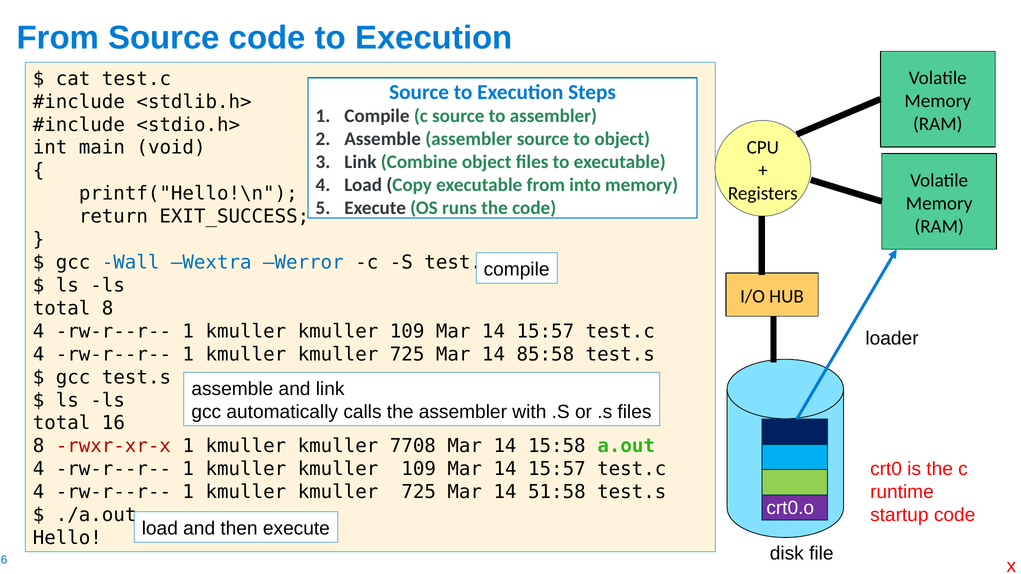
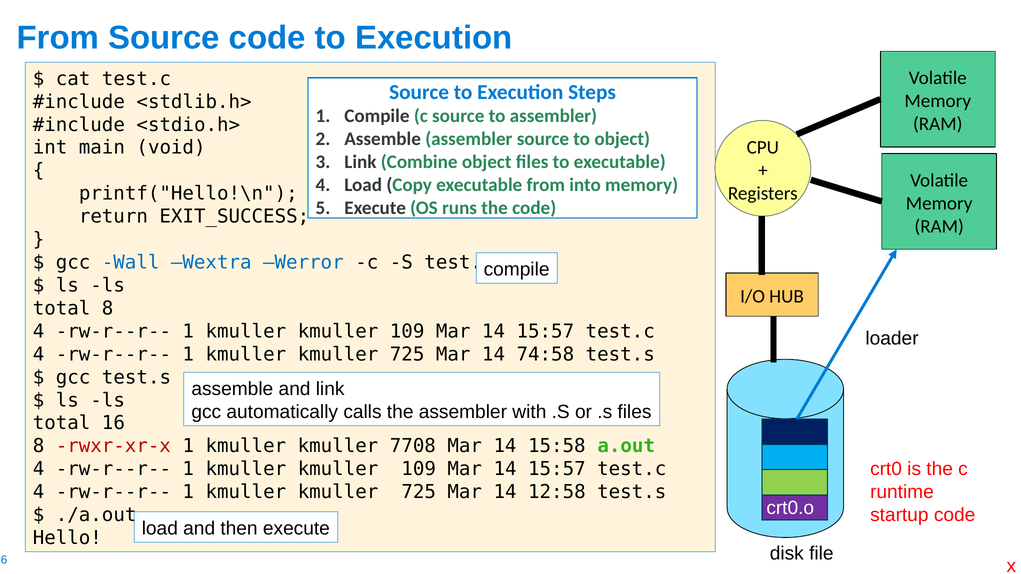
85:58: 85:58 -> 74:58 (545, 354)
51:58: 51:58 -> 12:58 (557, 492)
